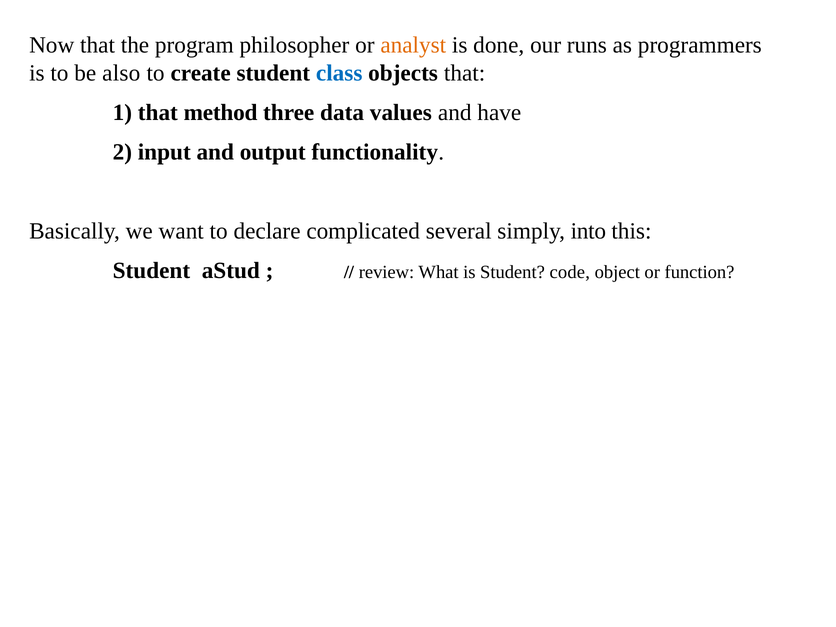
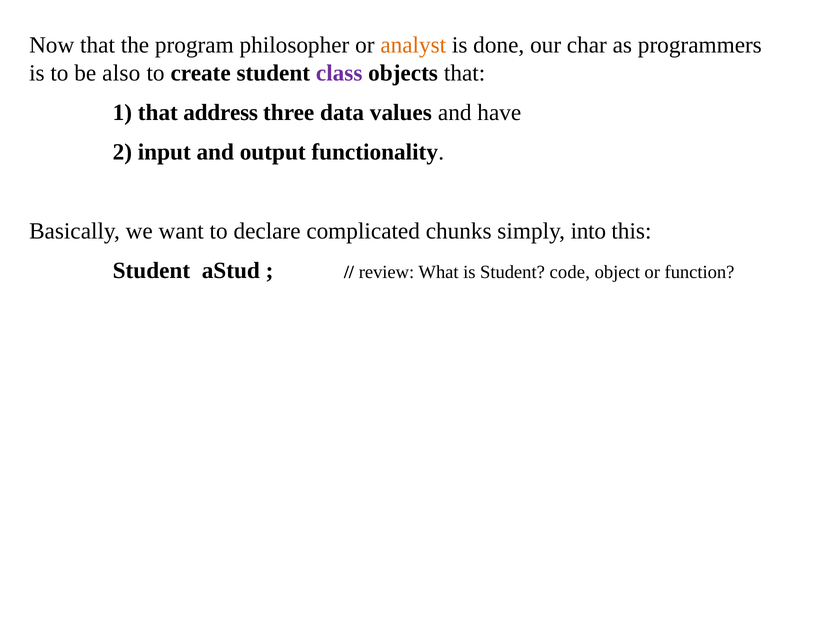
runs: runs -> char (587, 45)
class colour: blue -> purple (339, 73)
method: method -> address (221, 113)
several: several -> chunks (459, 231)
